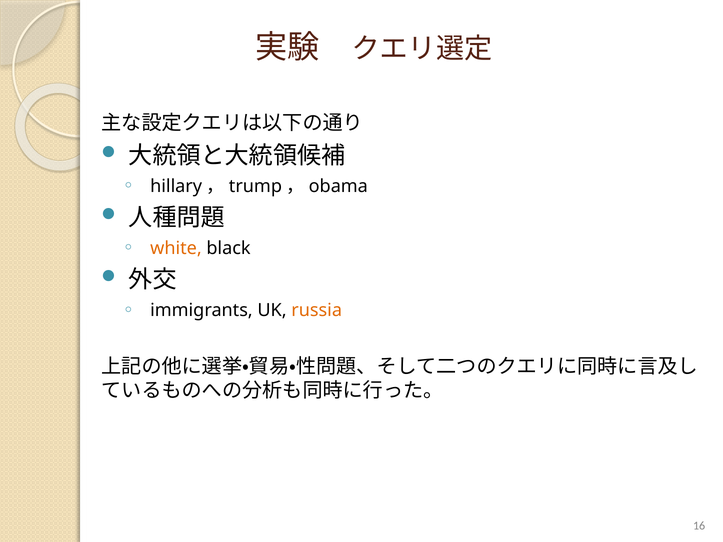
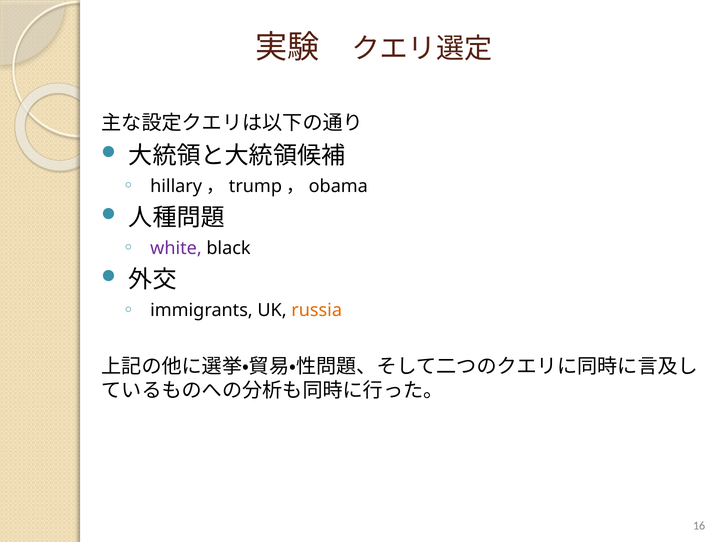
white colour: orange -> purple (176, 248)
